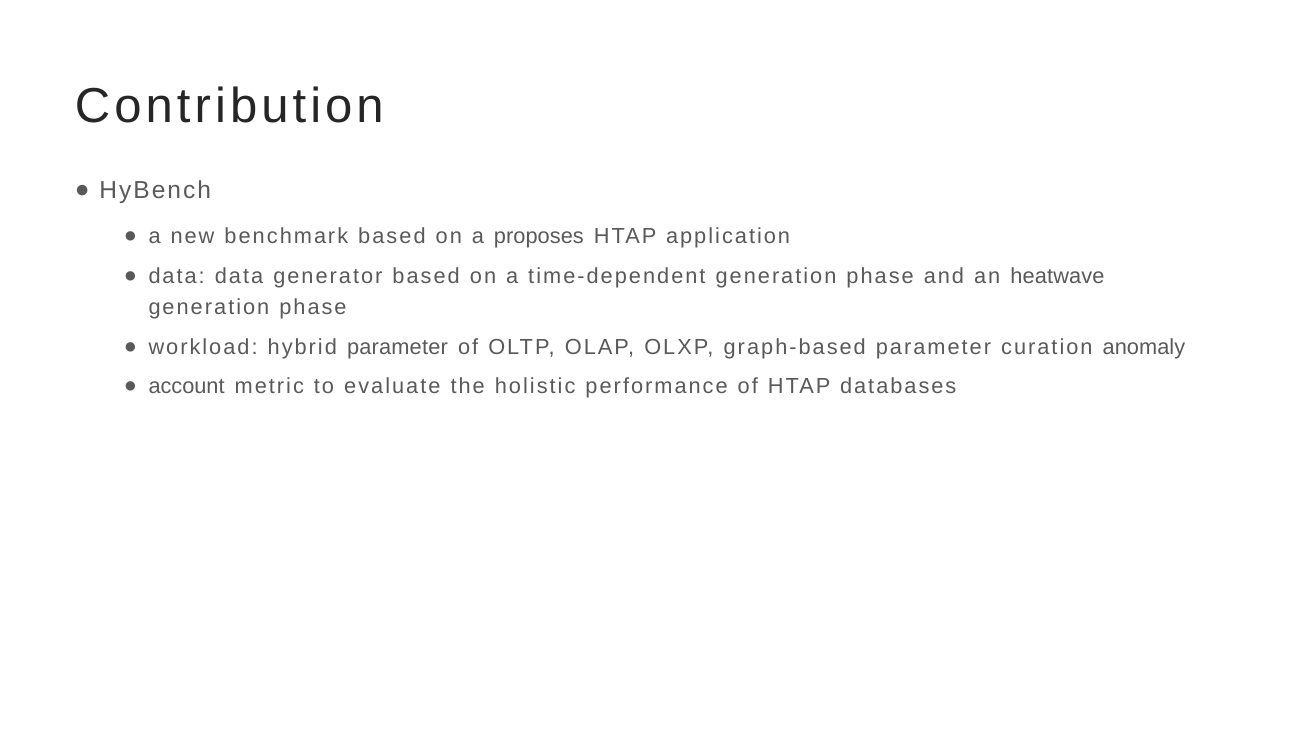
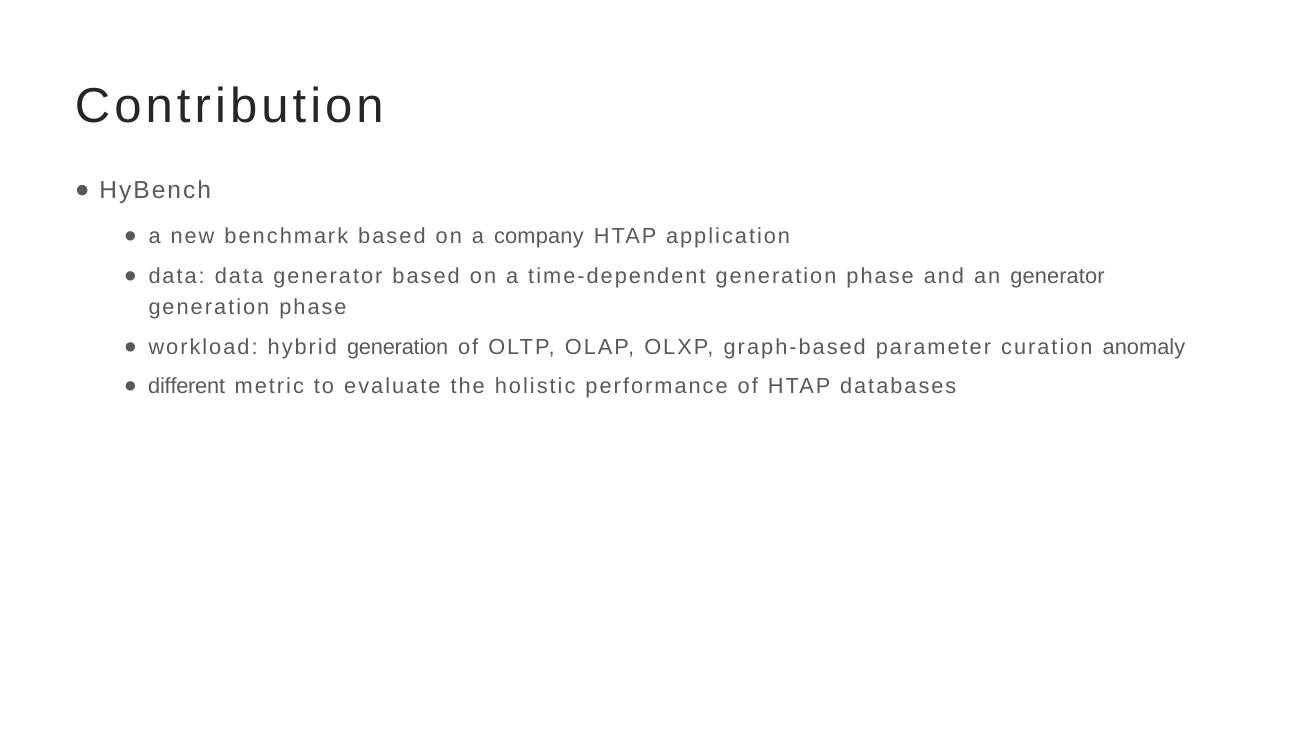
proposes: proposes -> company (539, 237)
an heatwave: heatwave -> generator (1057, 276)
hybrid parameter: parameter -> generation (398, 347)
account: account -> different (187, 387)
